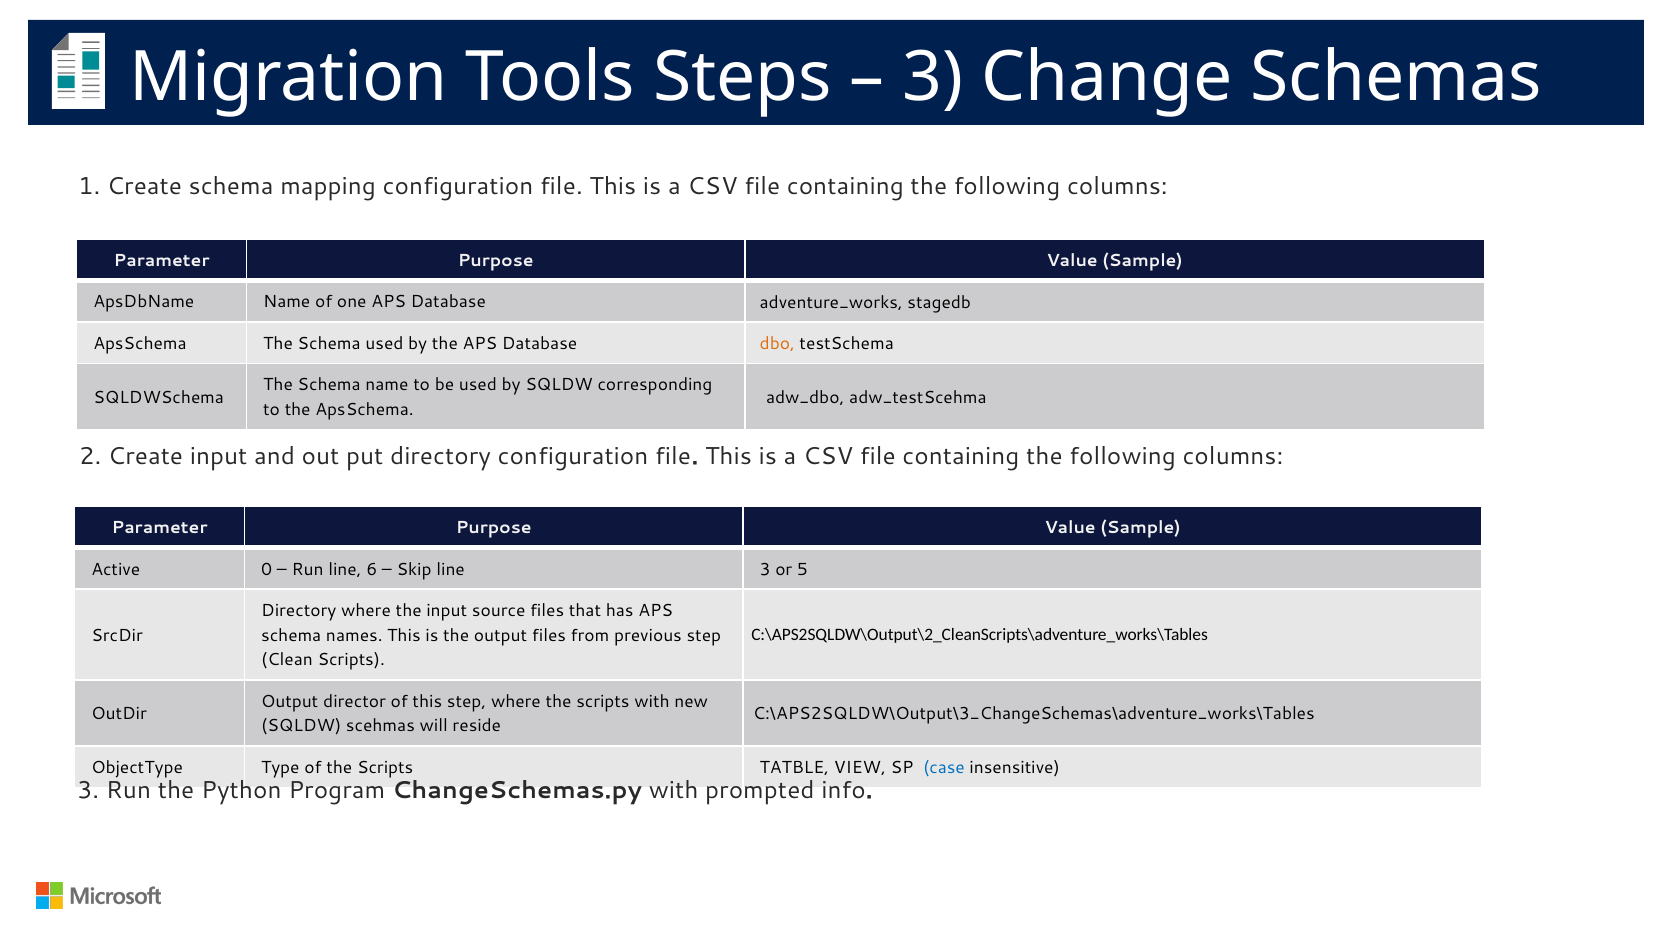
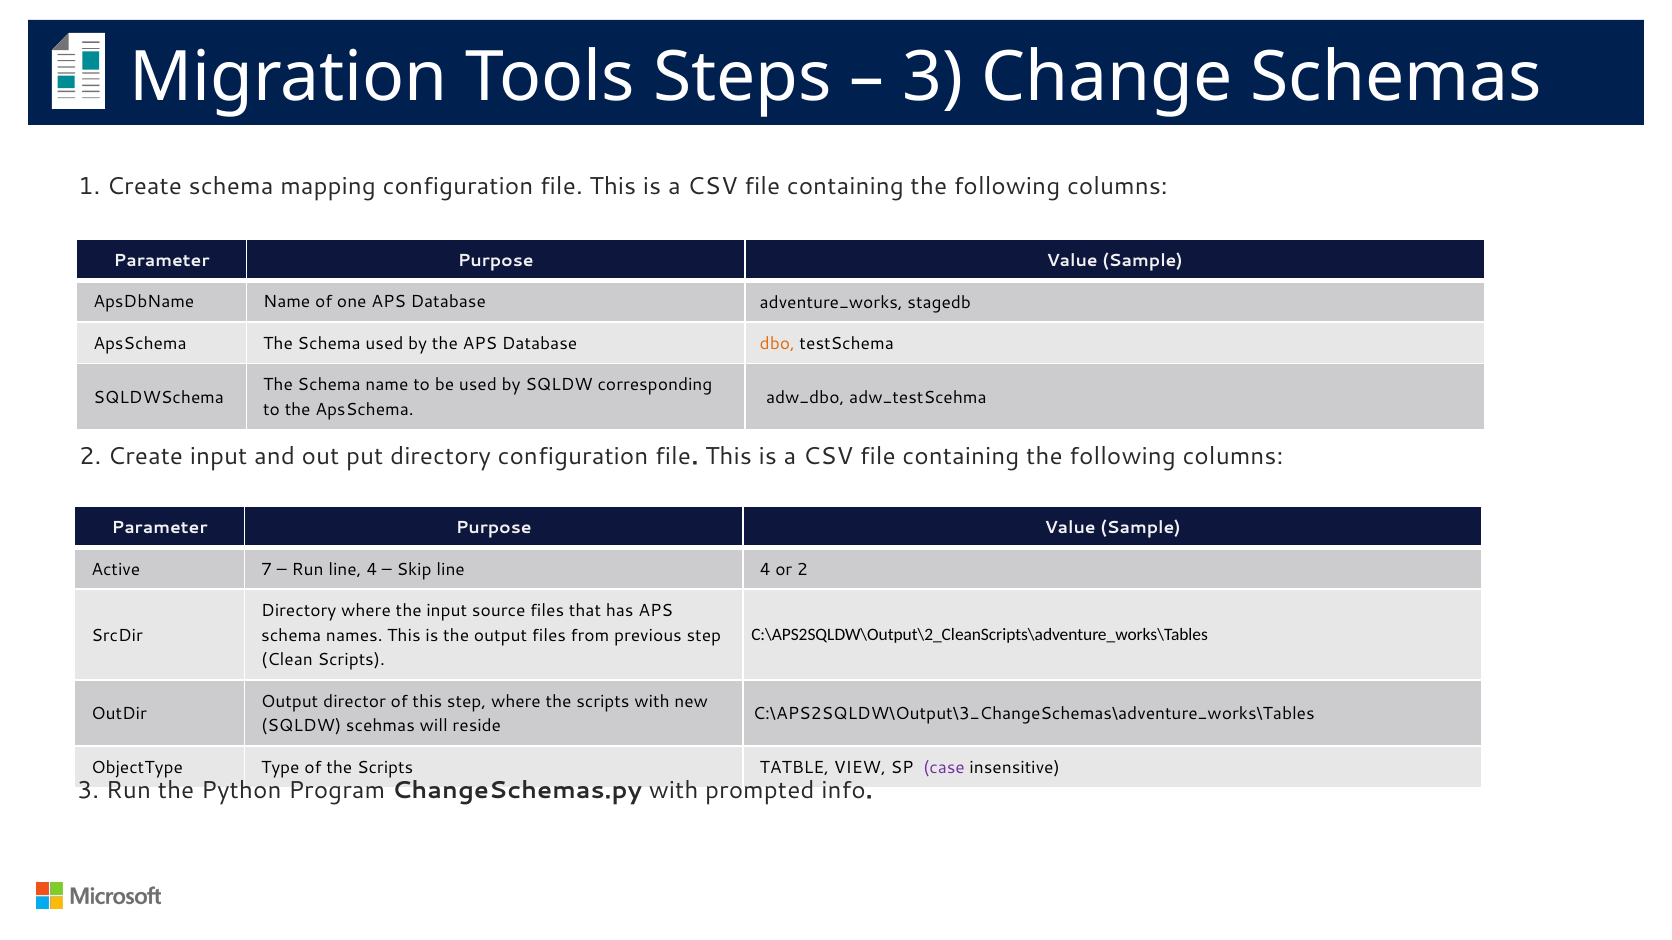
0: 0 -> 7 (267, 570)
Run line 6: 6 -> 4 (372, 570)
Skip line 3: 3 -> 4 (765, 570)
or 5: 5 -> 2 (803, 570)
case colour: blue -> purple (944, 768)
